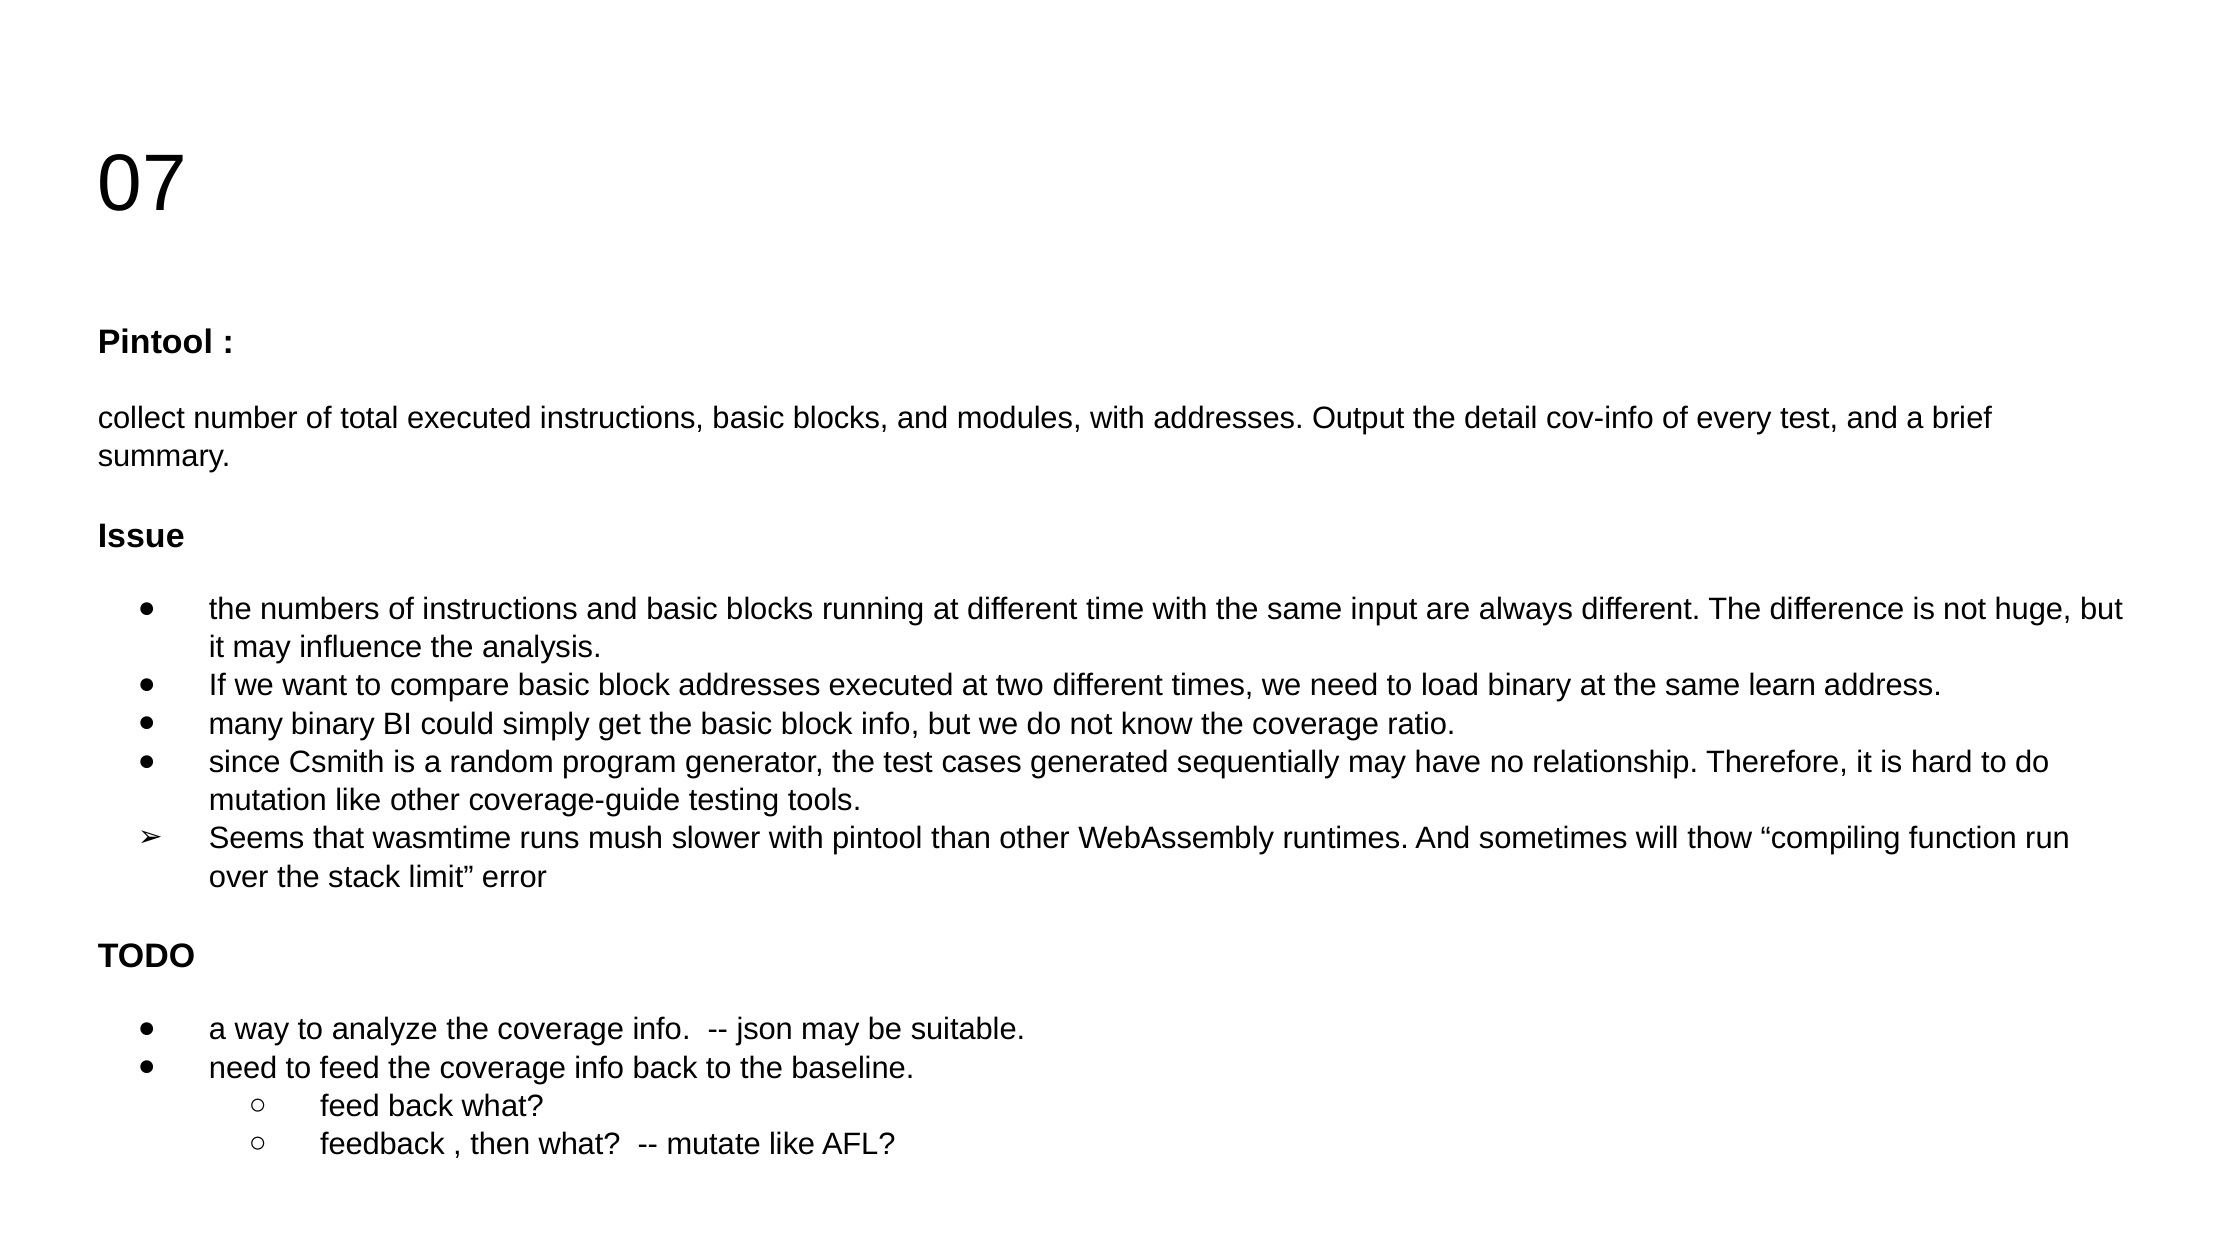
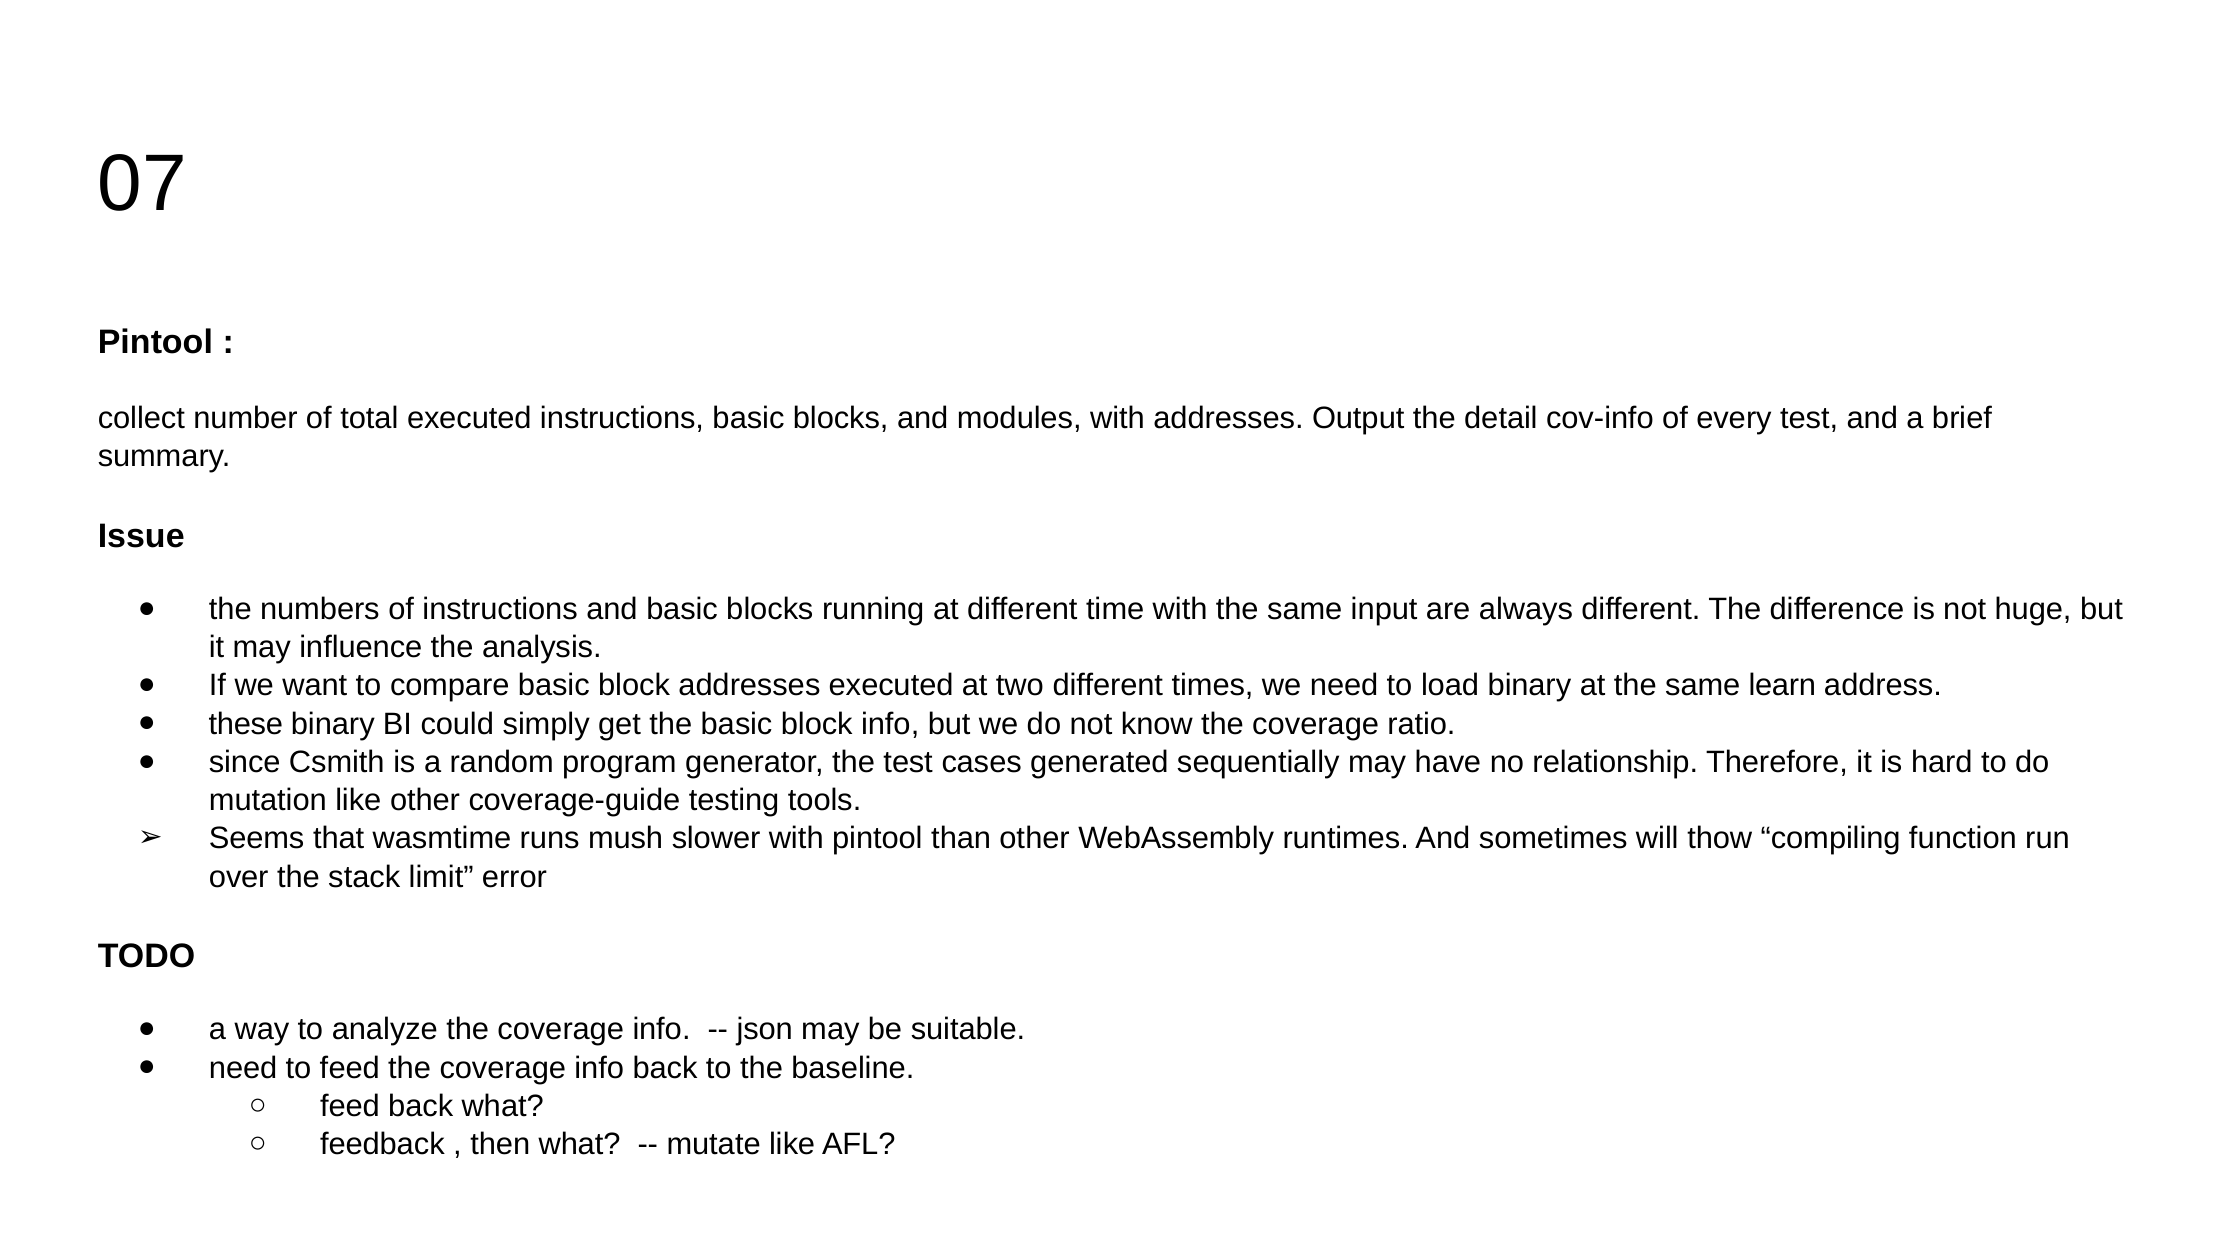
many: many -> these (246, 724)
